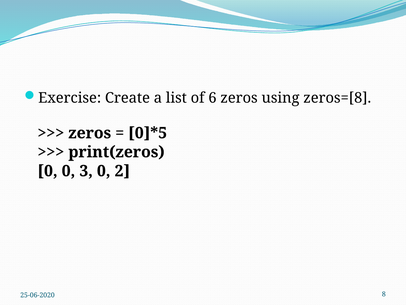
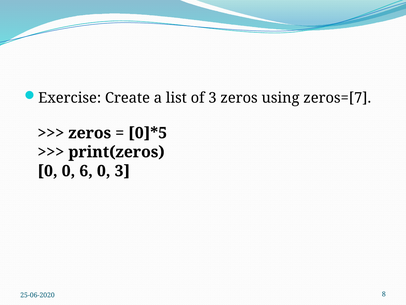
of 6: 6 -> 3 (212, 98)
zeros=[8: zeros=[8 -> zeros=[7 (337, 98)
3: 3 -> 6 (86, 171)
0 2: 2 -> 3 (122, 171)
